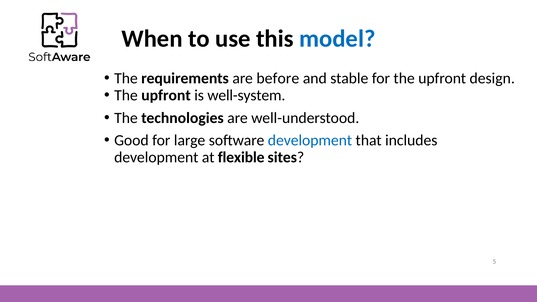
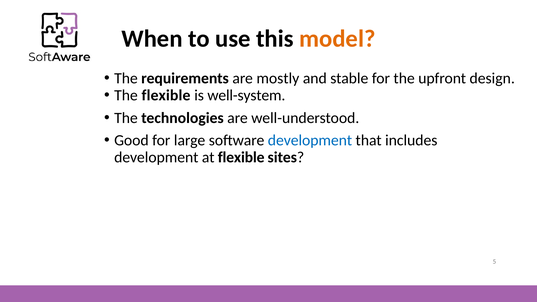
model colour: blue -> orange (337, 39)
before: before -> mostly (278, 78)
upfront: upfront -> flexible (166, 95)
